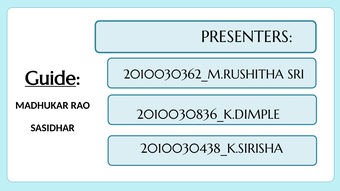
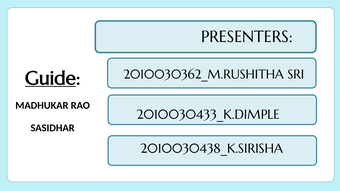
2010030836_K.DIMPLE: 2010030836_K.DIMPLE -> 2010030433_K.DIMPLE (208, 115)
